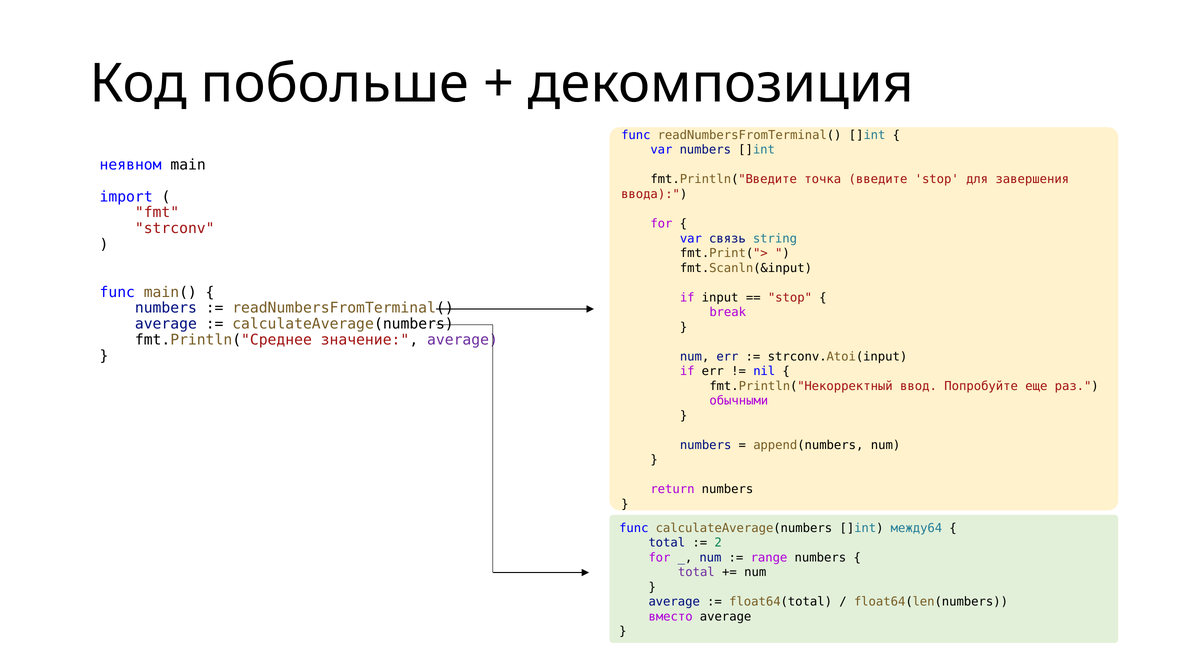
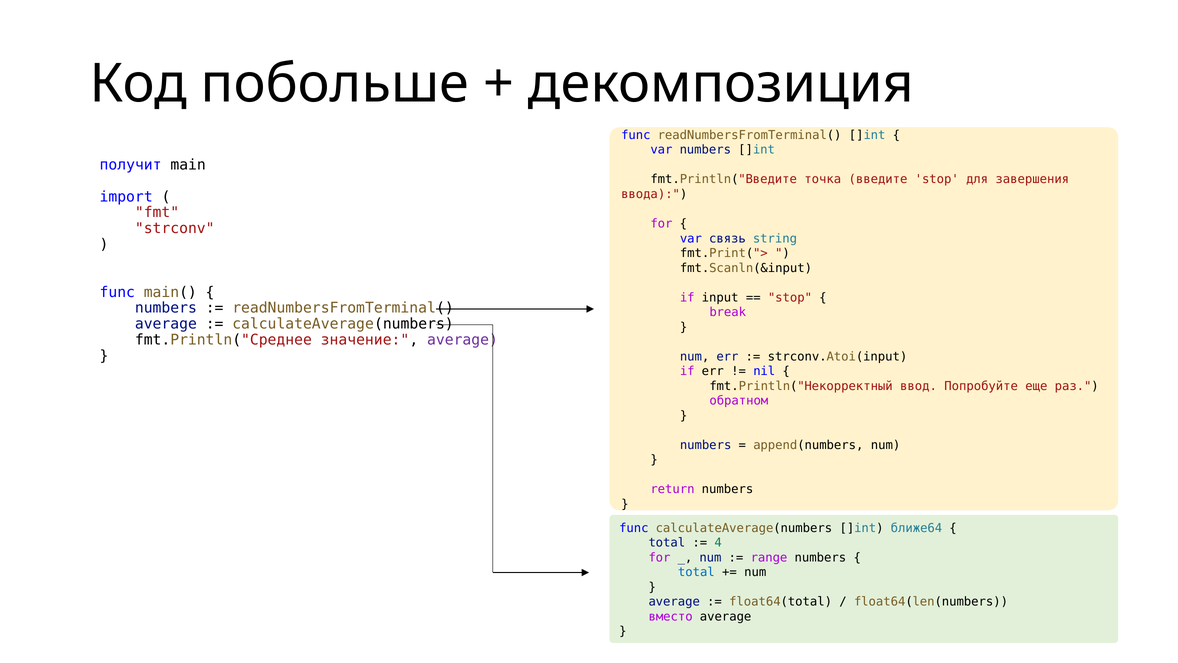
неявном: неявном -> получит (131, 165)
обычными: обычными -> обратном (739, 401)
между64: между64 -> ближе64 (916, 528)
2: 2 -> 4 (718, 542)
total colour: purple -> blue (696, 572)
